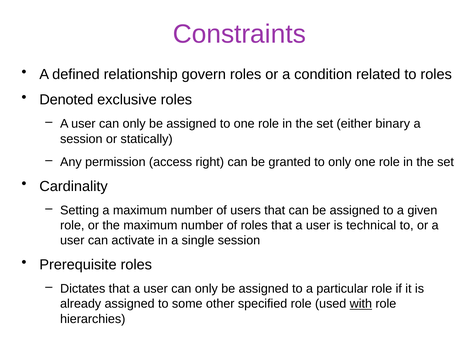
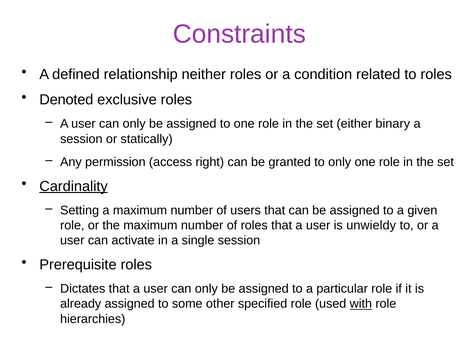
govern: govern -> neither (204, 74)
Cardinality underline: none -> present (74, 186)
technical: technical -> unwieldy (371, 225)
